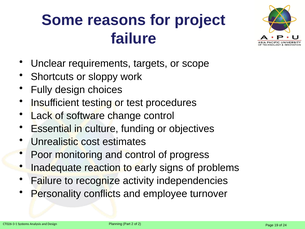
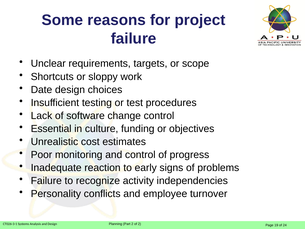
Fully: Fully -> Date (41, 90)
